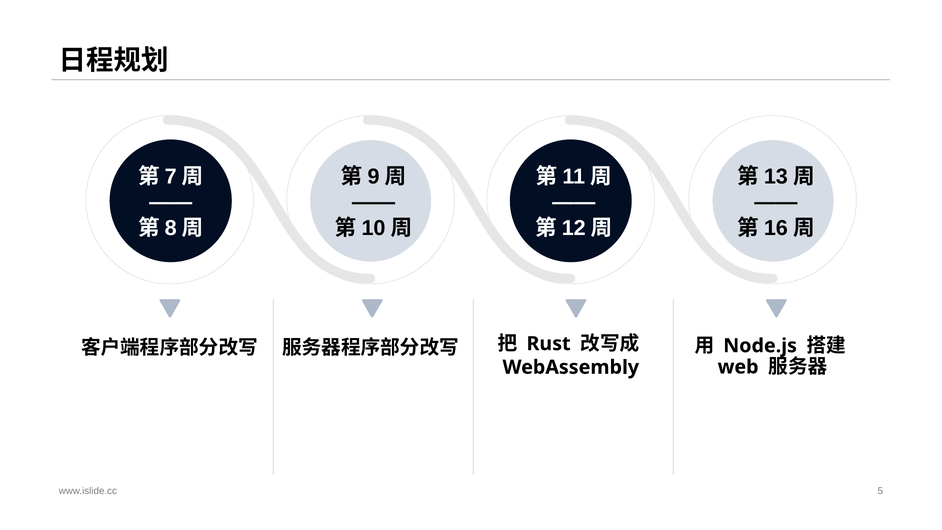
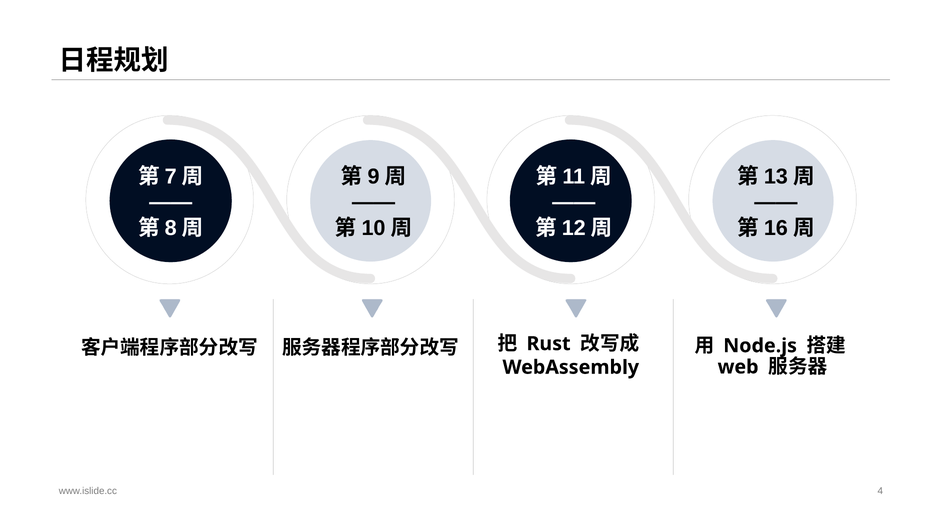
5: 5 -> 4 (880, 491)
